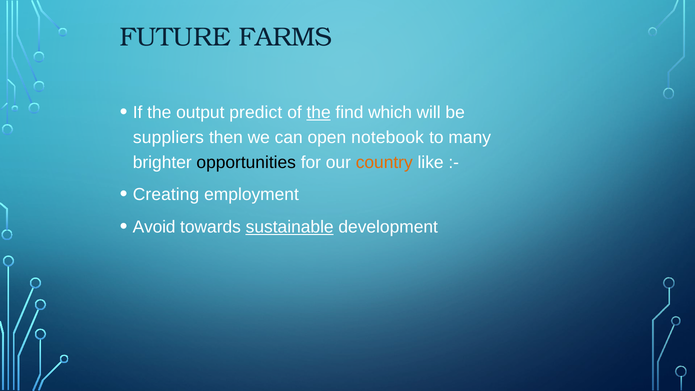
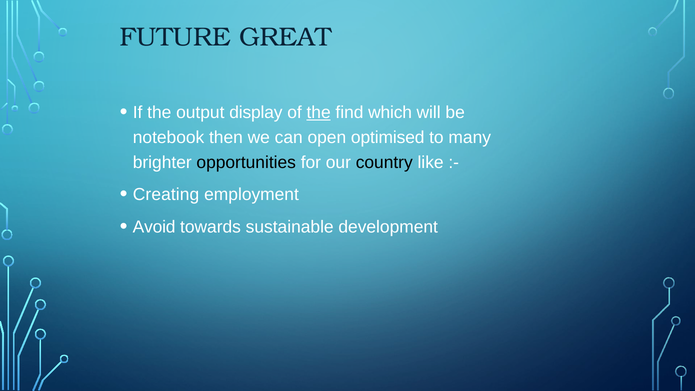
FARMS: FARMS -> GREAT (285, 37)
predict: predict -> display (256, 112)
suppliers: suppliers -> notebook (169, 137)
notebook: notebook -> optimised (388, 137)
country colour: orange -> black (384, 162)
sustainable underline: present -> none (290, 227)
